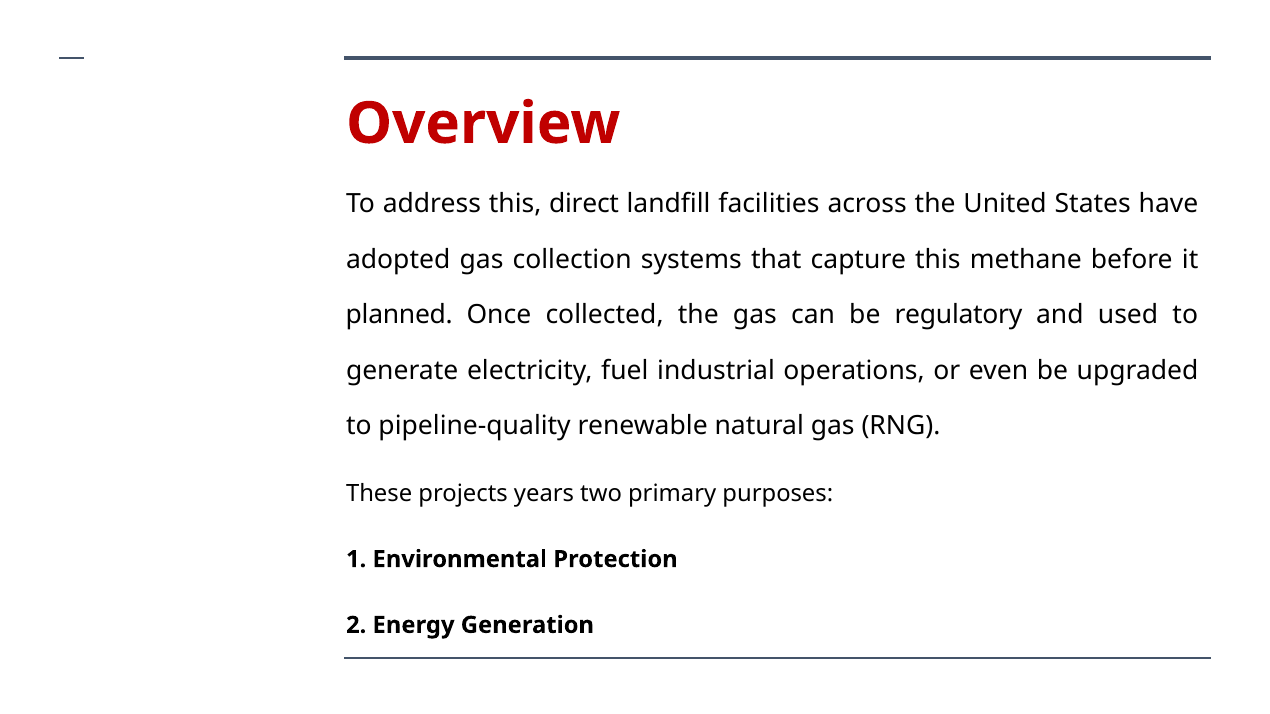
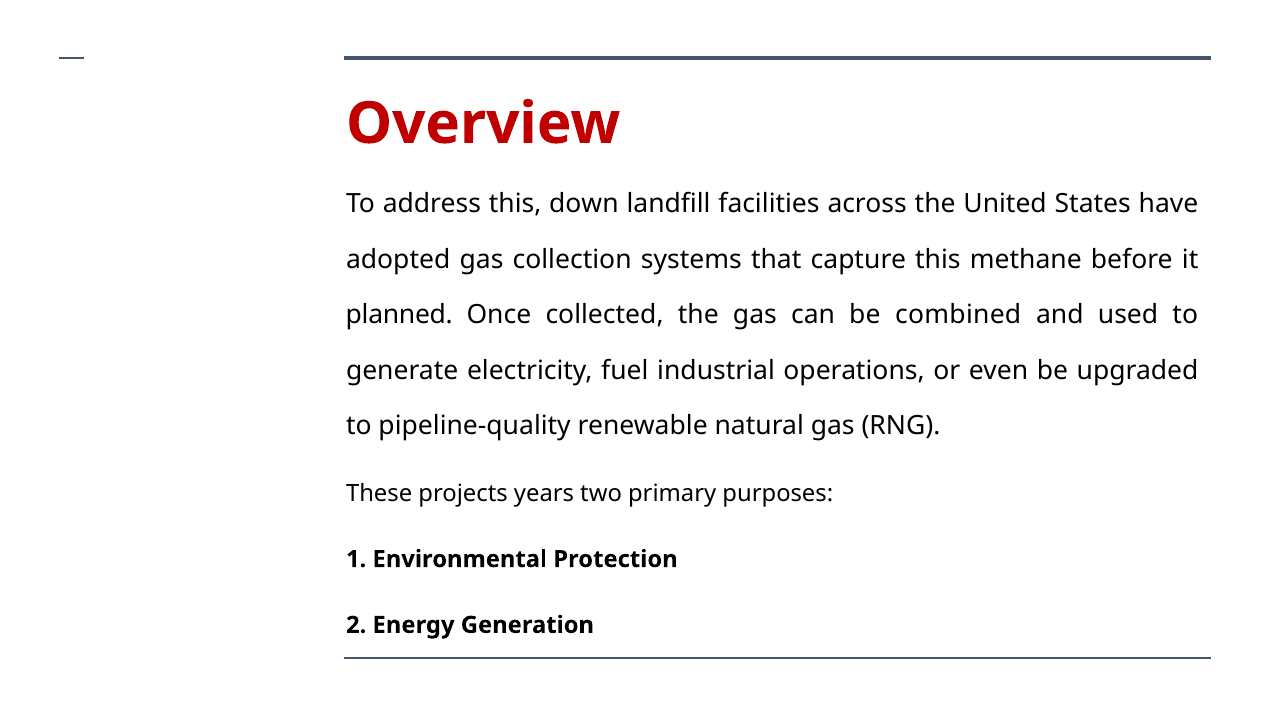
direct: direct -> down (584, 204)
regulatory: regulatory -> combined (958, 315)
